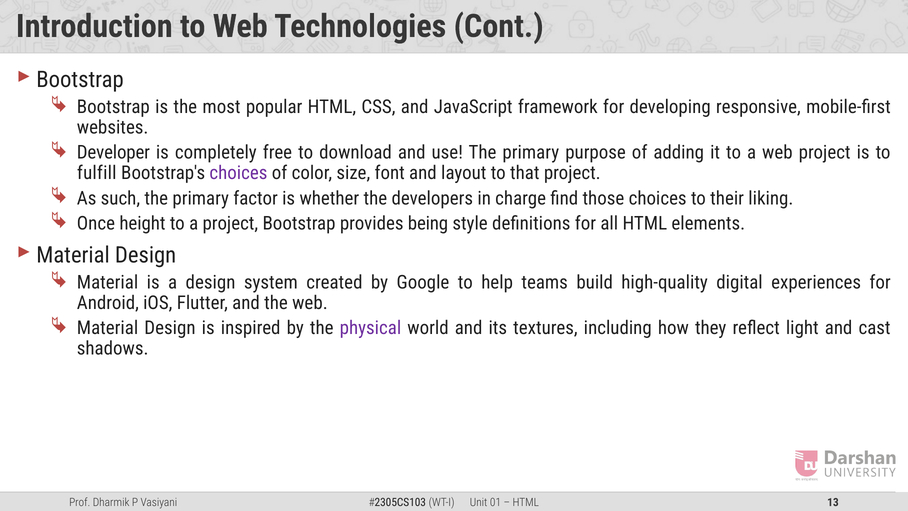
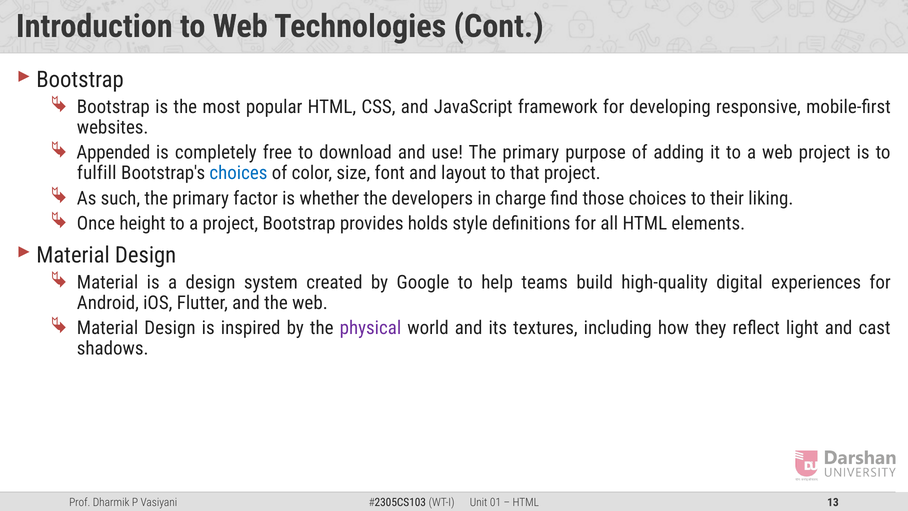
Developer: Developer -> Appended (113, 153)
choices colour: purple -> blue (238, 173)
being: being -> holds (428, 223)
